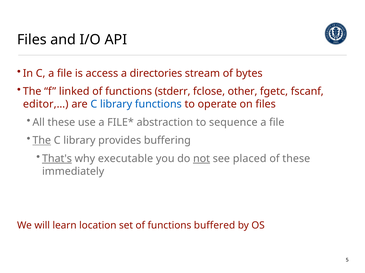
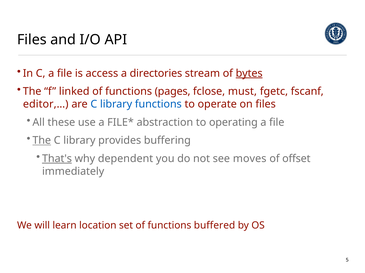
bytes underline: none -> present (249, 73)
stderr: stderr -> pages (173, 92)
other: other -> must (242, 92)
sequence: sequence -> operating (233, 123)
executable: executable -> dependent (126, 159)
not underline: present -> none (202, 159)
placed: placed -> moves (250, 159)
of these: these -> offset (296, 159)
